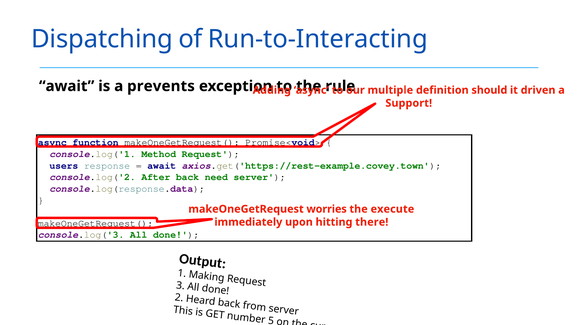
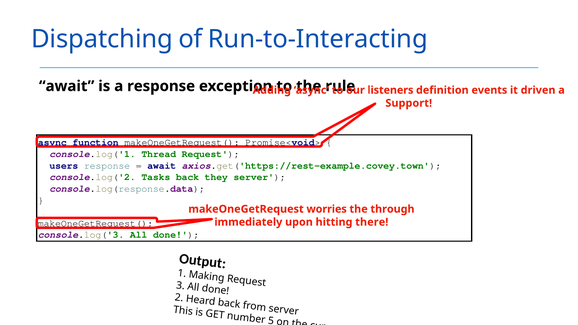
a prevents: prevents -> response (161, 86)
multiple: multiple -> listeners (390, 90)
should: should -> events (489, 90)
Method: Method -> Thread (159, 154)
After: After -> Tasks (156, 177)
need: need -> they (216, 177)
execute: execute -> through (392, 209)
